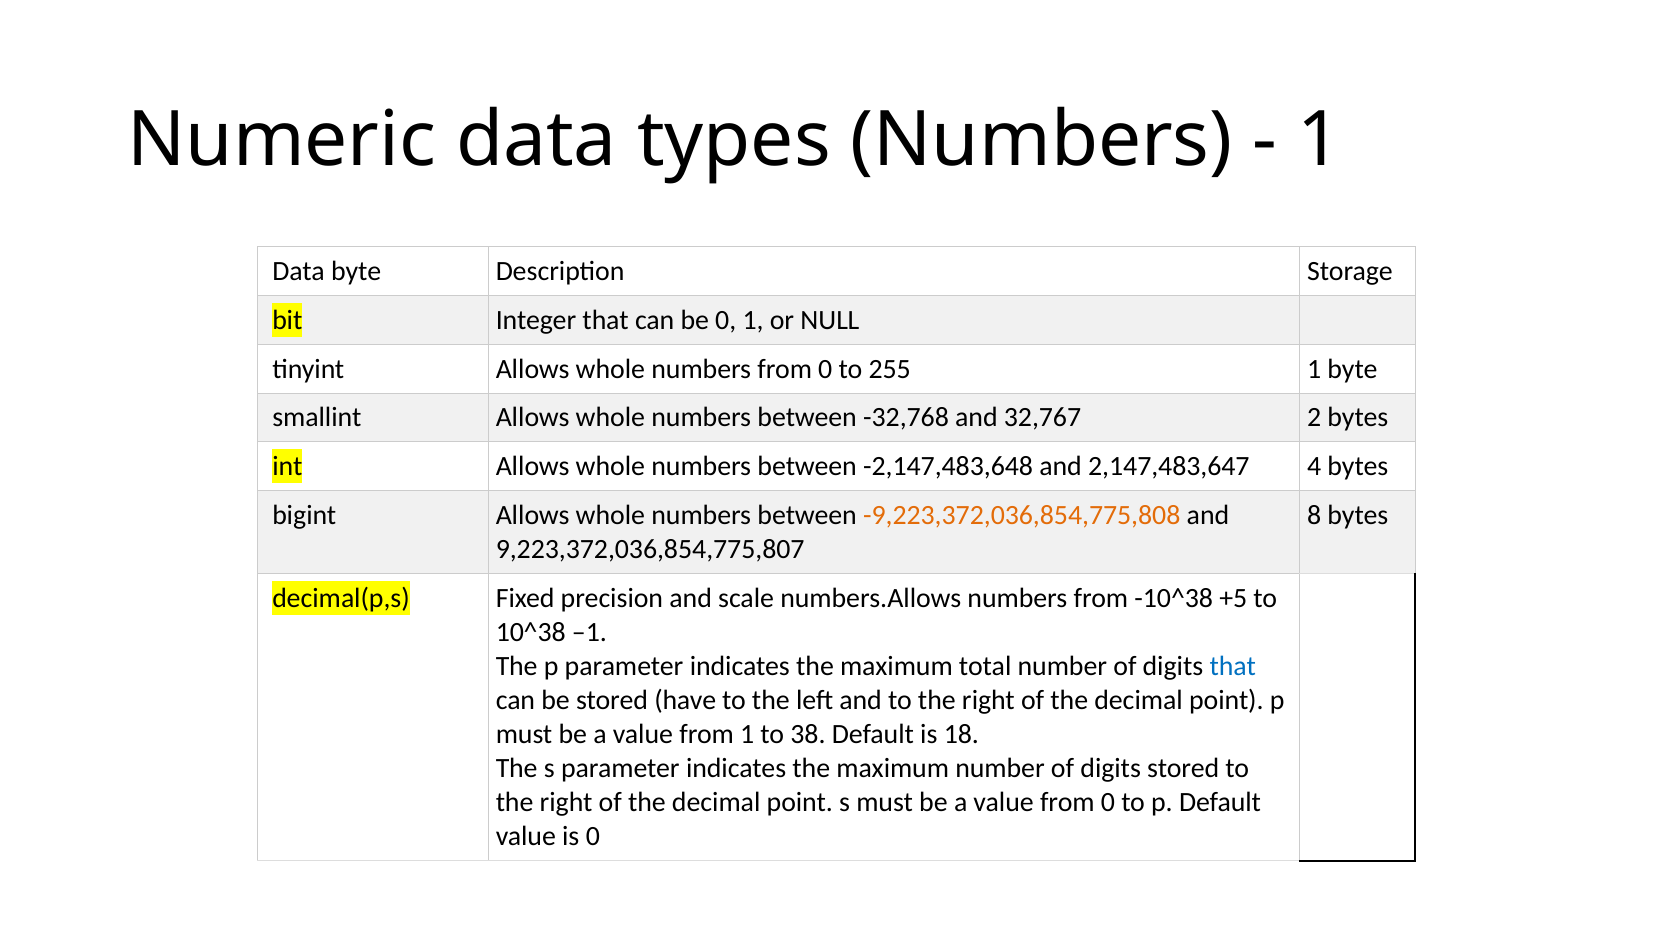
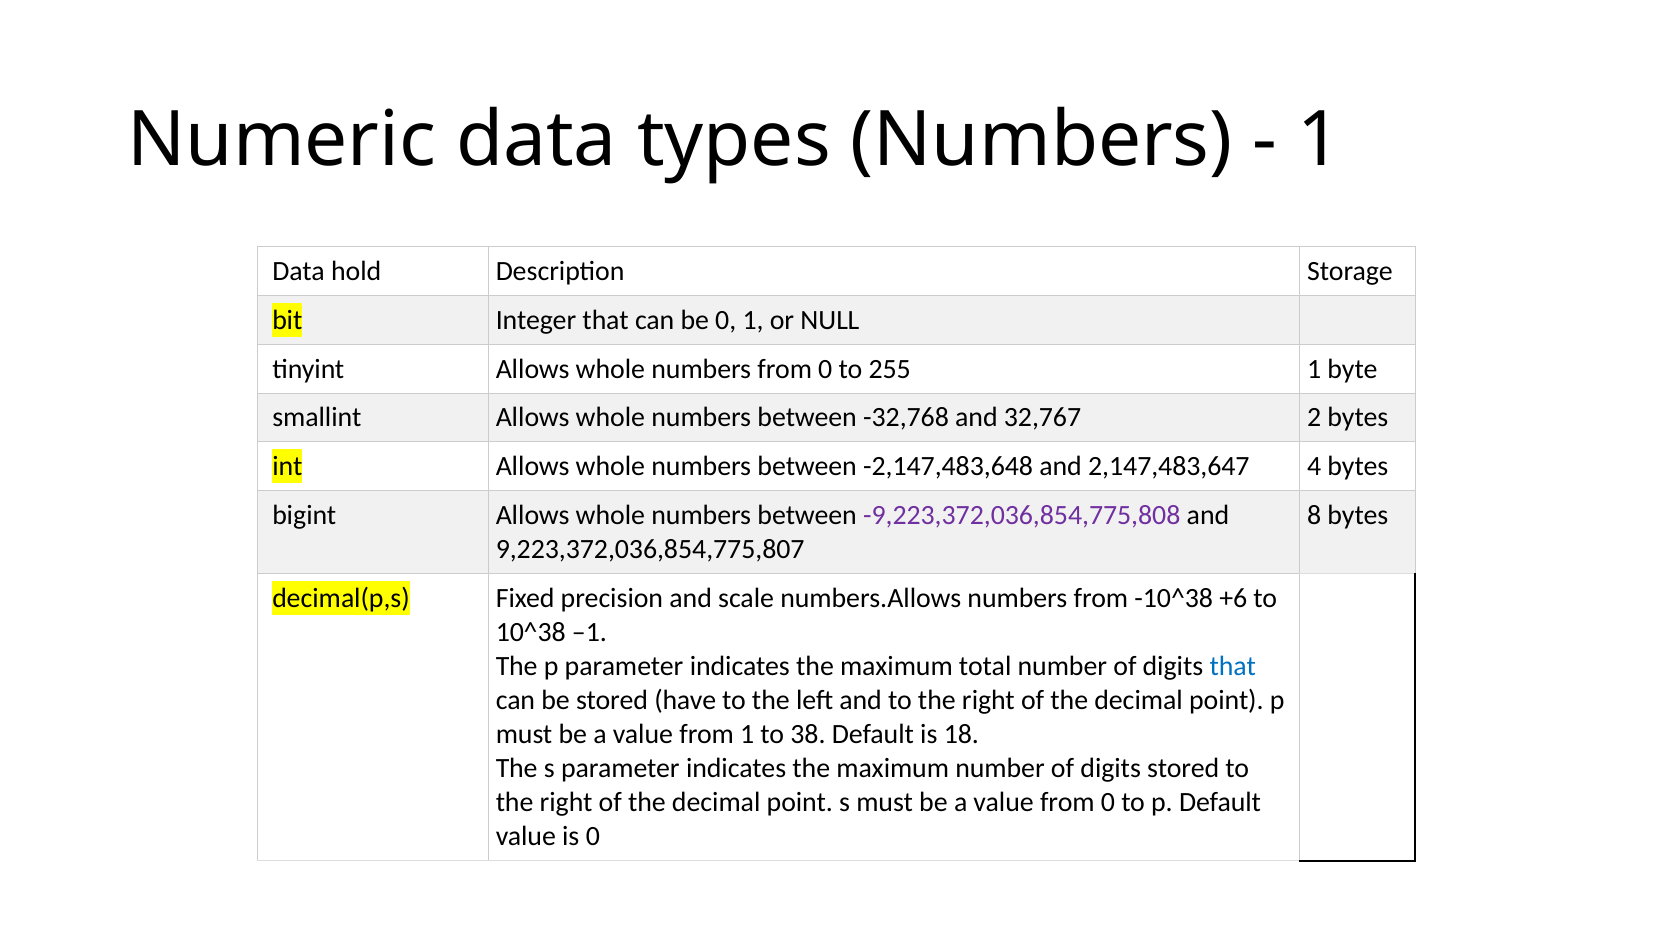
Data byte: byte -> hold (356, 272)
-9,223,372,036,854,775,808 colour: orange -> purple (1022, 515)
+5: +5 -> +6 (1233, 598)
